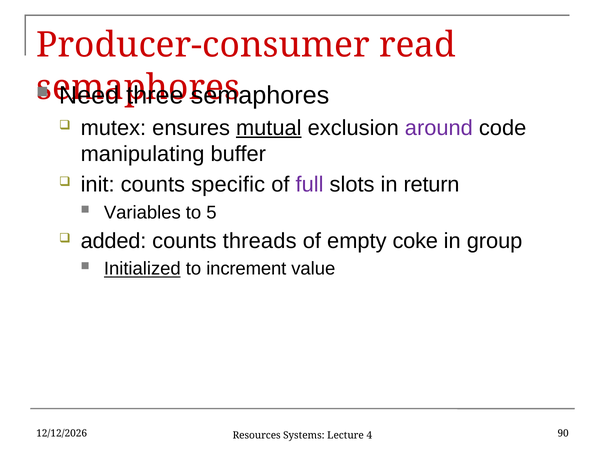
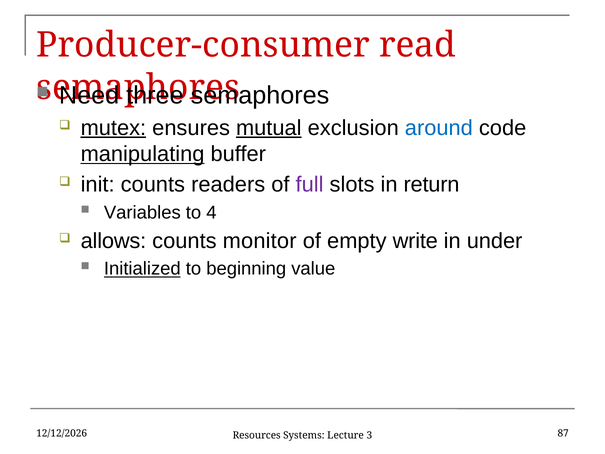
mutex underline: none -> present (113, 128)
around colour: purple -> blue (439, 128)
manipulating underline: none -> present (143, 154)
specific: specific -> readers (228, 185)
5: 5 -> 4 (211, 212)
added: added -> allows (113, 241)
threads: threads -> monitor (260, 241)
coke: coke -> write (415, 241)
group: group -> under (495, 241)
increment: increment -> beginning (246, 269)
90: 90 -> 87 (563, 433)
4: 4 -> 3 (369, 435)
